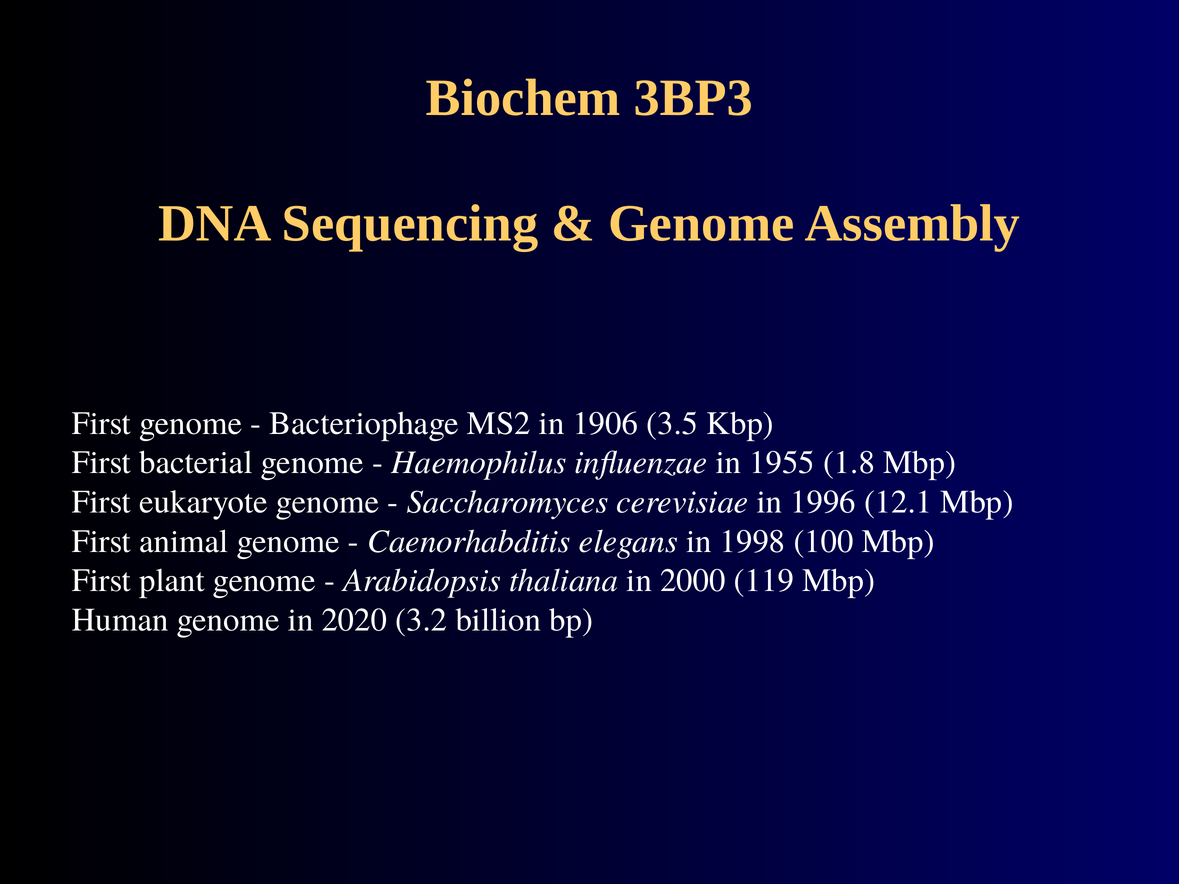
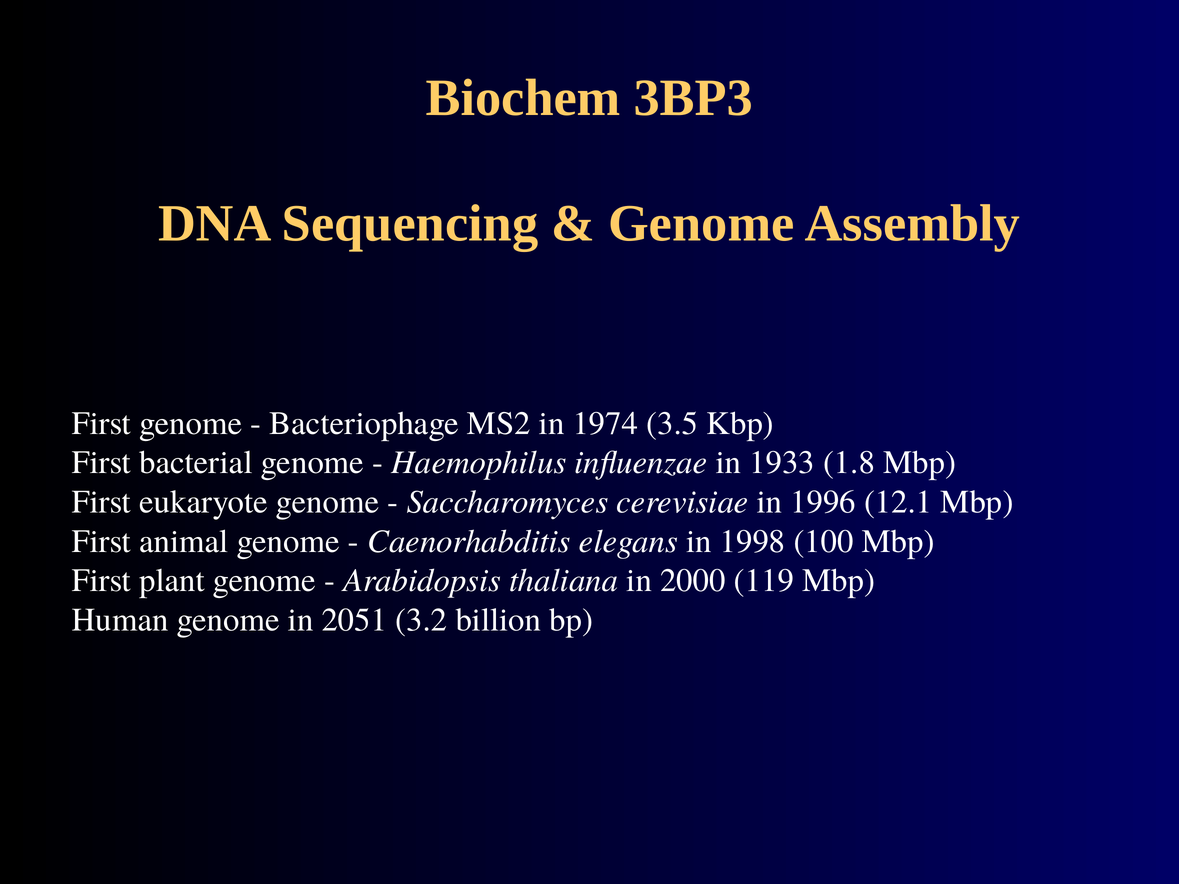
1906: 1906 -> 1974 (605, 423)
1955: 1955 -> 1933 (782, 463)
2020: 2020 -> 2051 (354, 620)
